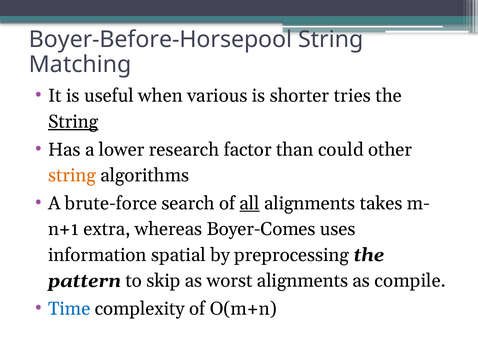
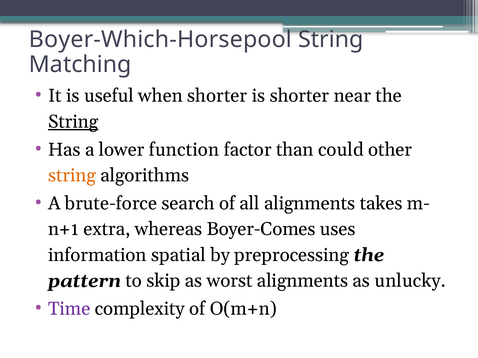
Boyer-Before-Horsepool: Boyer-Before-Horsepool -> Boyer-Which-Horsepool (160, 39)
when various: various -> shorter (217, 96)
tries: tries -> near (352, 96)
research: research -> function (184, 150)
all underline: present -> none (250, 204)
compile: compile -> unlucky (410, 281)
Time colour: blue -> purple (69, 309)
